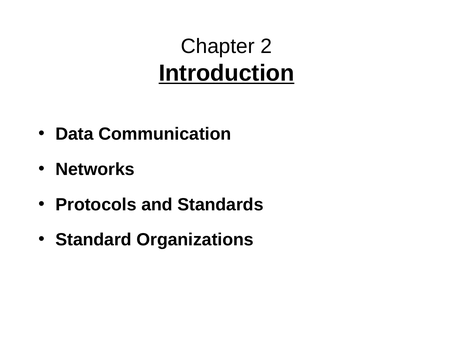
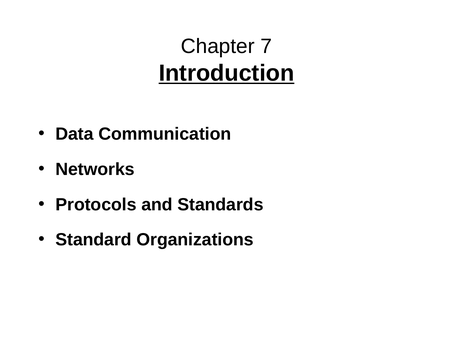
2: 2 -> 7 (266, 46)
